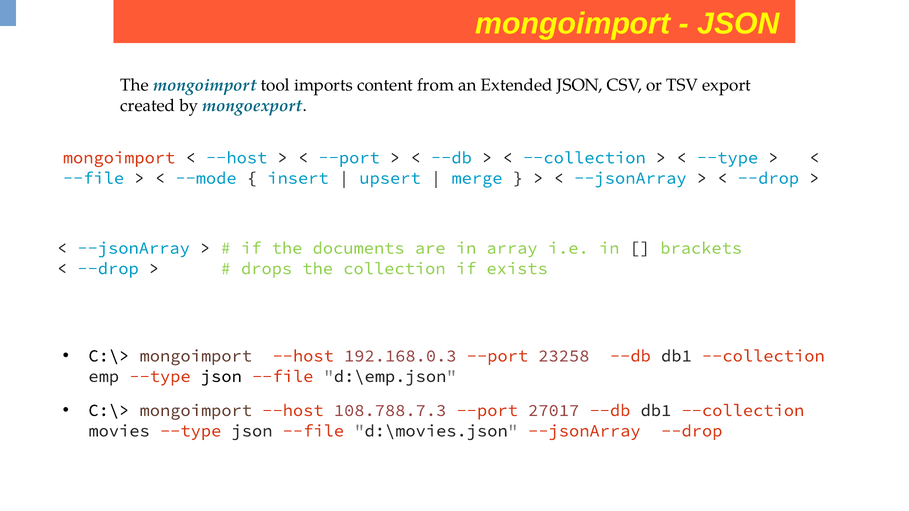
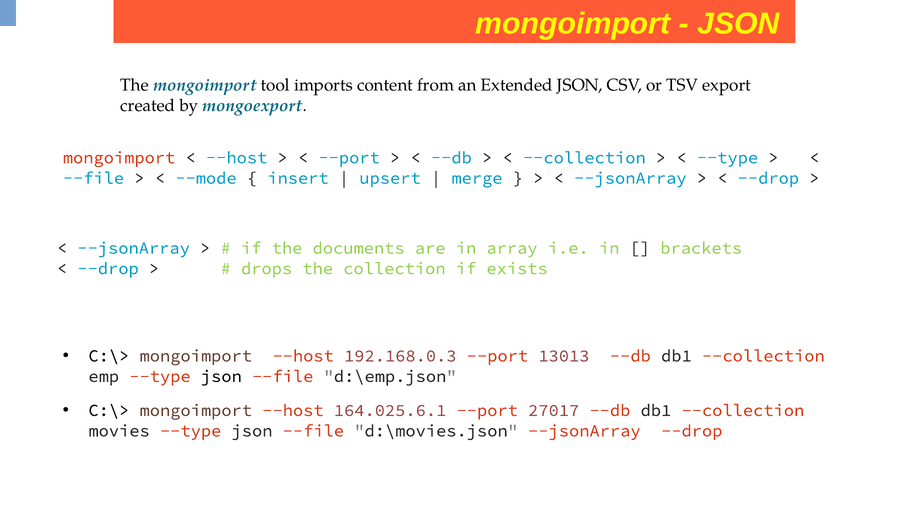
23258: 23258 -> 13013 (564, 356)
108.788.7.3: 108.788.7.3 -> 164.025.6.1 (390, 411)
